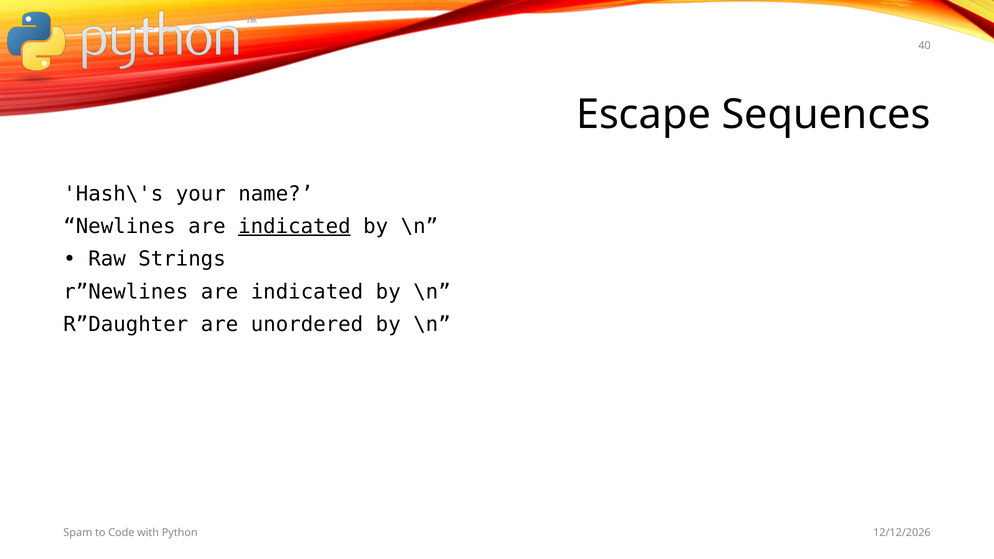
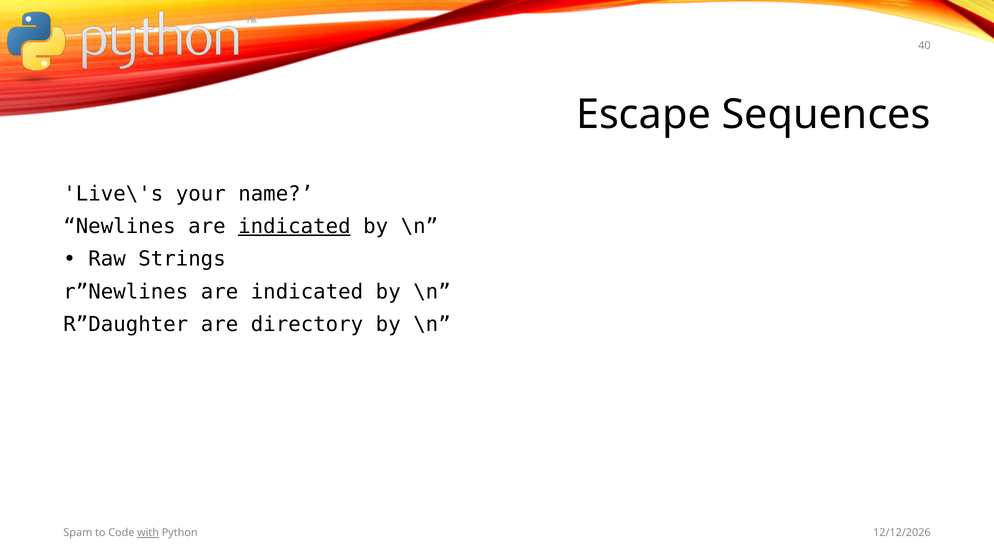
Hash\'s: Hash\'s -> Live\'s (113, 194)
unordered: unordered -> directory (307, 325)
with underline: none -> present (148, 533)
